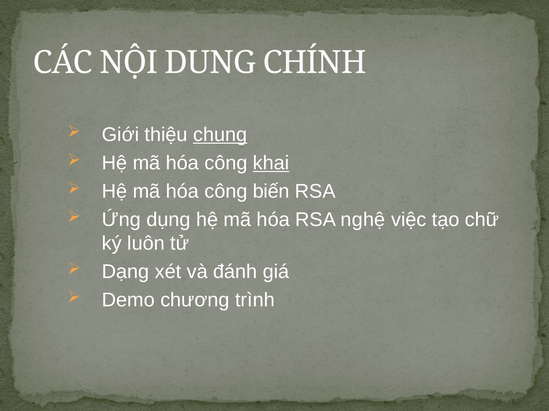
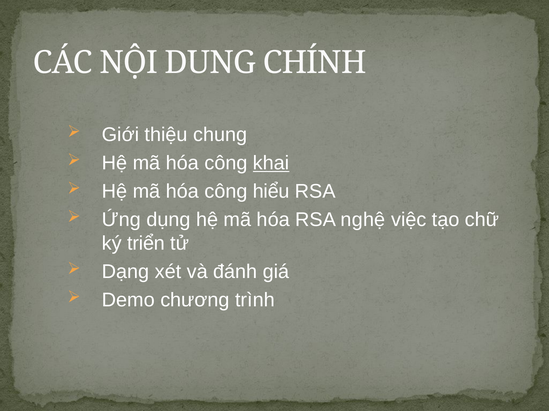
chung underline: present -> none (220, 135)
biến: biến -> hiểu (271, 192)
luôn: luôn -> triển (146, 244)
